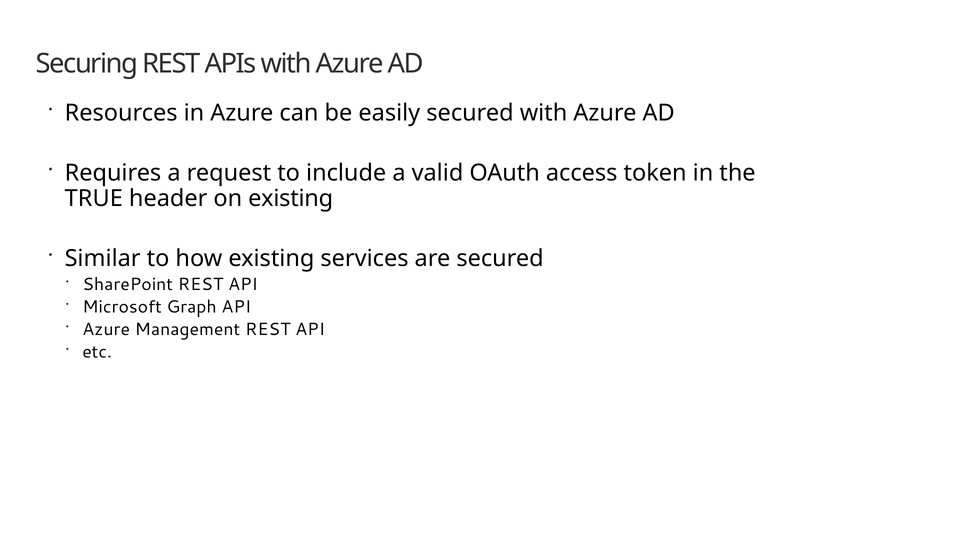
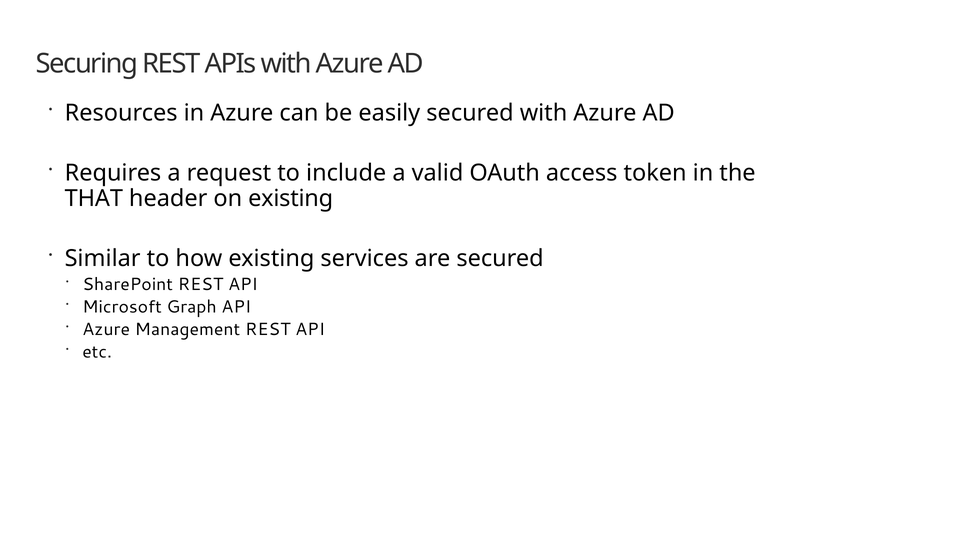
TRUE: TRUE -> THAT (94, 199)
